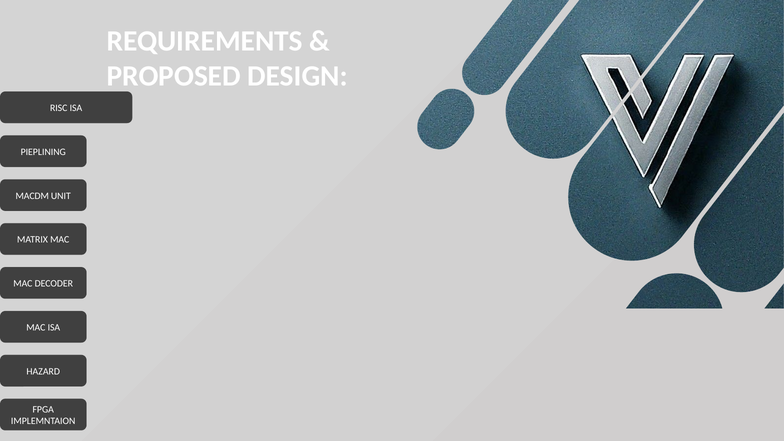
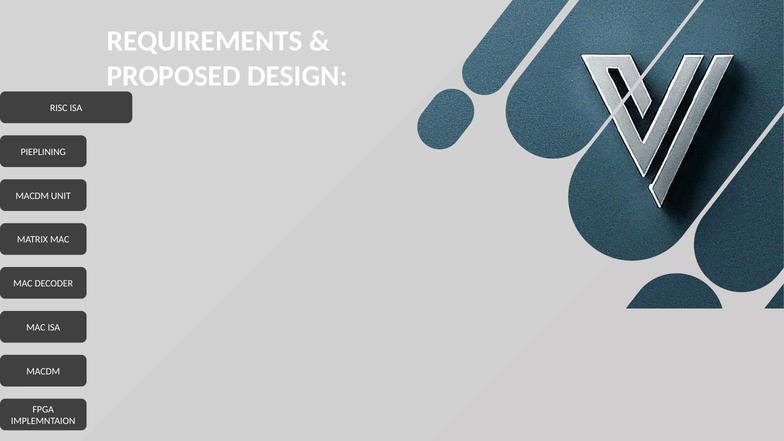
HAZARD: HAZARD -> MACDM (43, 371)
